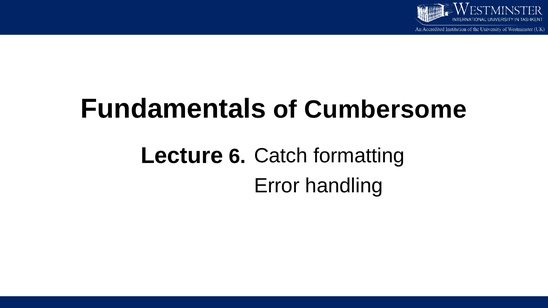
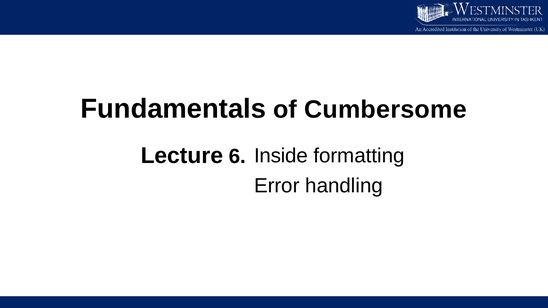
Catch: Catch -> Inside (281, 156)
